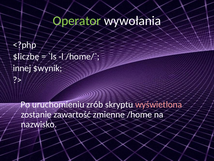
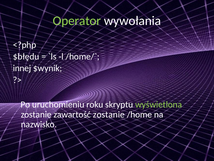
$liczbę: $liczbę -> $błędu (26, 56)
zrób: zrób -> roku (95, 104)
wyświetlona colour: pink -> light green (159, 104)
zawartość zmienne: zmienne -> zostanie (109, 114)
